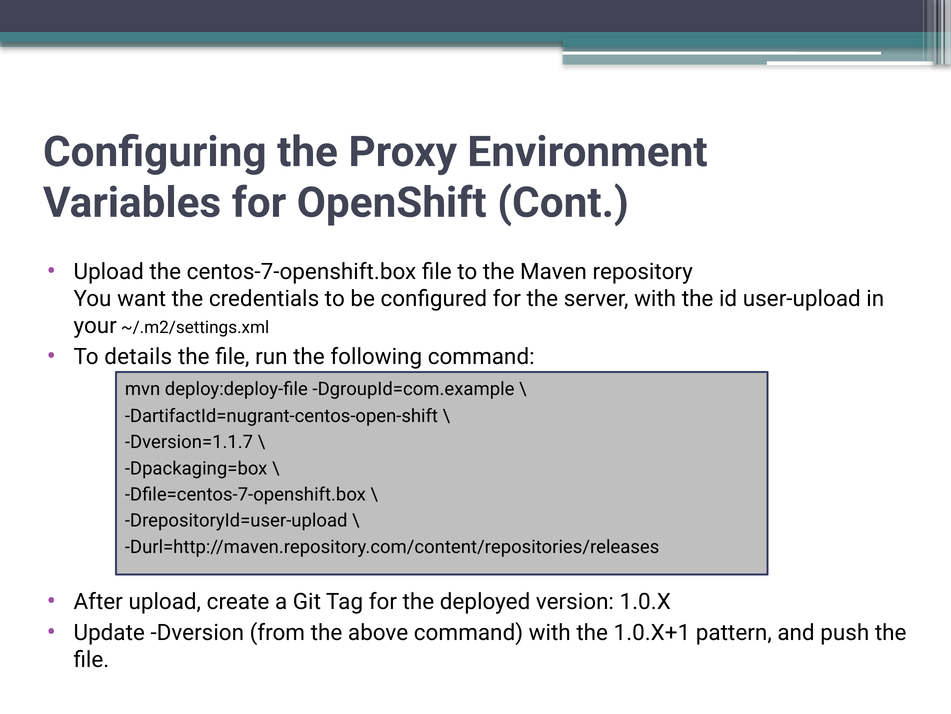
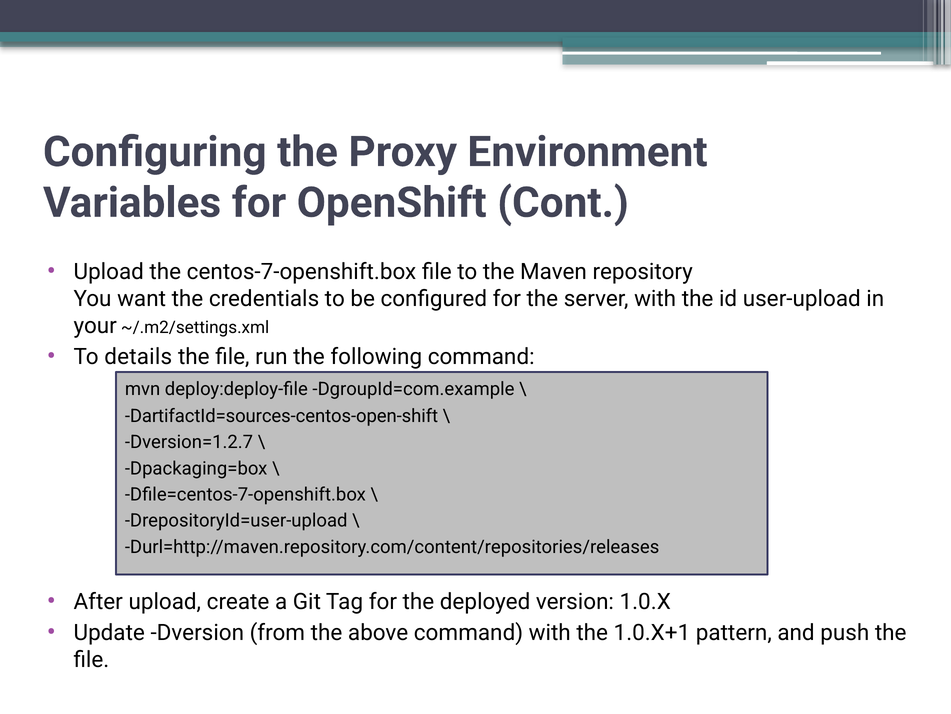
DartifactId=nugrant-centos-open-shift: DartifactId=nugrant-centos-open-shift -> DartifactId=sources-centos-open-shift (281, 416)
Dversion=1.1.7: Dversion=1.1.7 -> Dversion=1.2.7 (189, 442)
